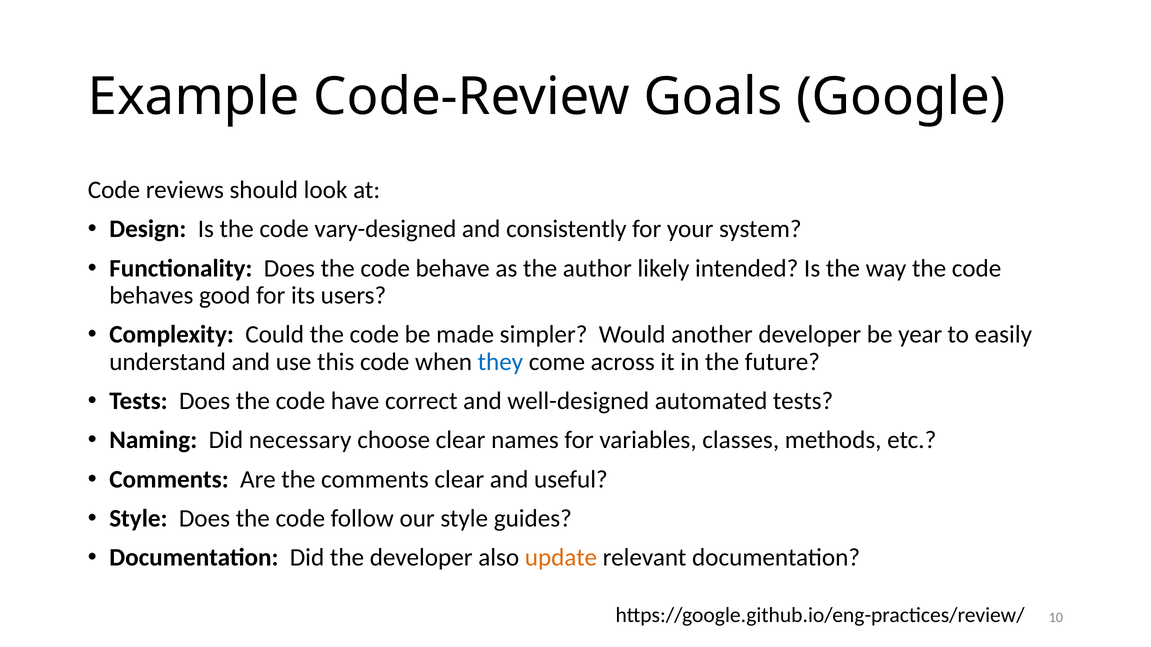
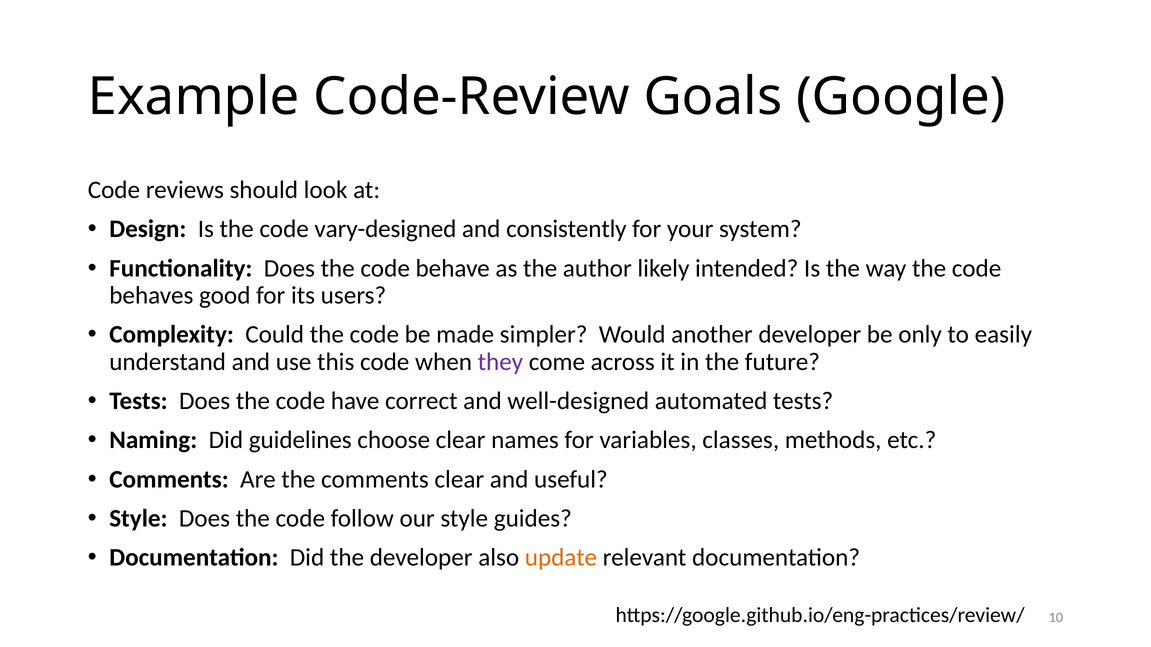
year: year -> only (920, 335)
they colour: blue -> purple (500, 362)
necessary: necessary -> guidelines (300, 440)
